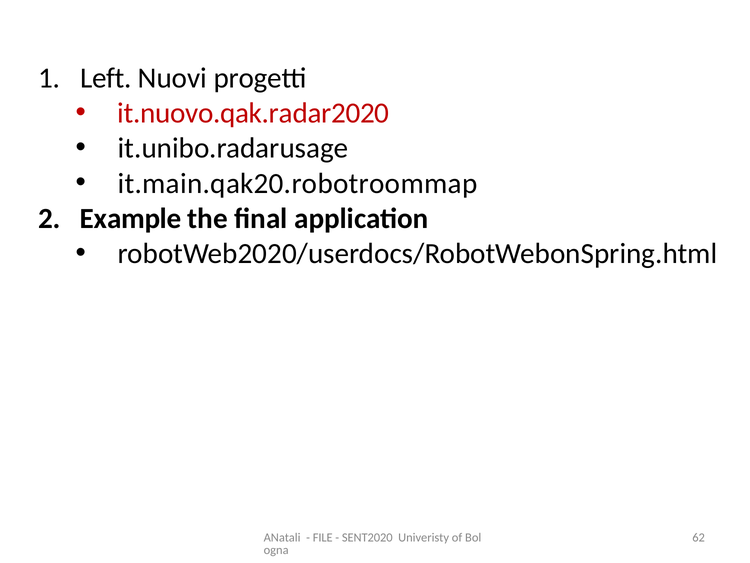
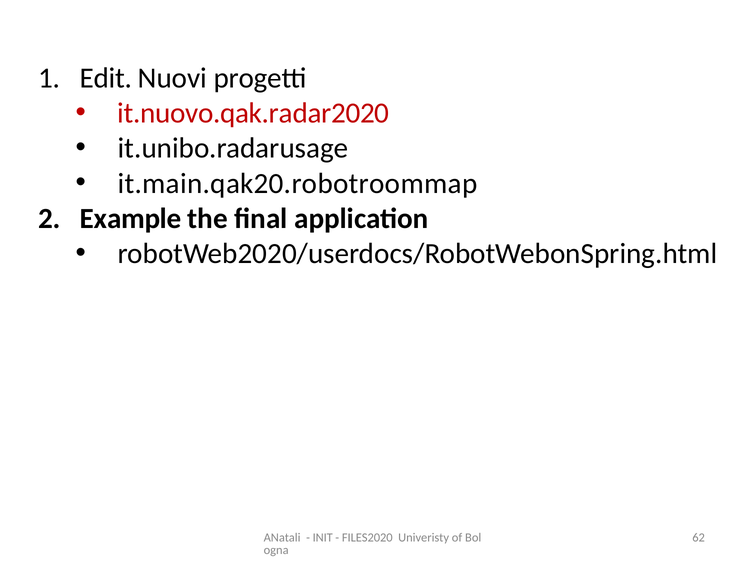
Left: Left -> Edit (106, 78)
FILE: FILE -> INIT (323, 537)
SENT2020: SENT2020 -> FILES2020 (367, 537)
